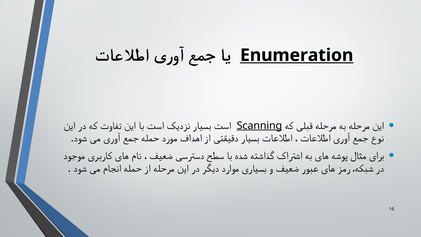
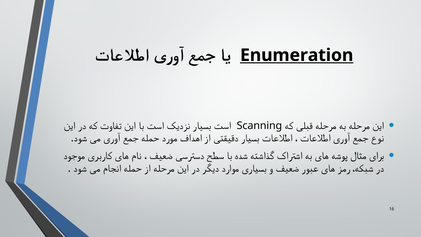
Scanning underline: present -> none (259, 125)
